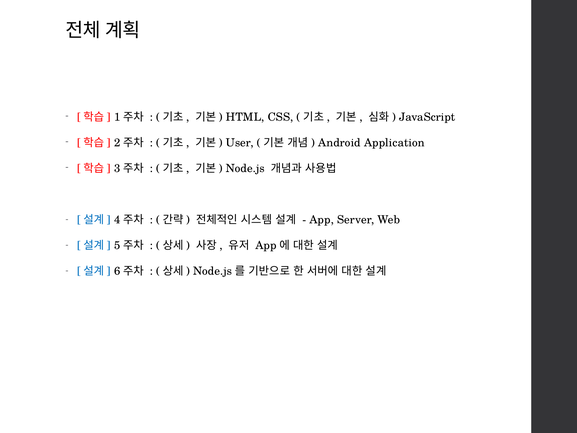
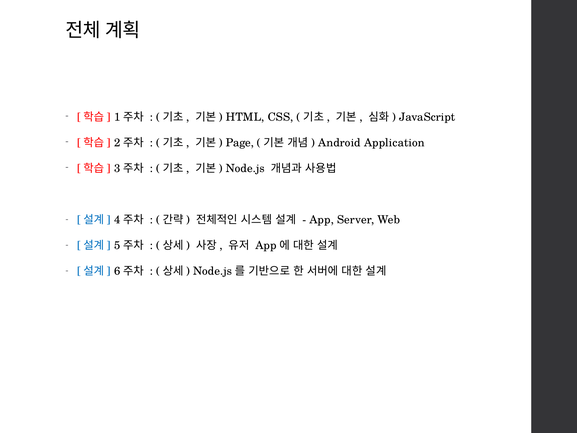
User: User -> Page (240, 143)
